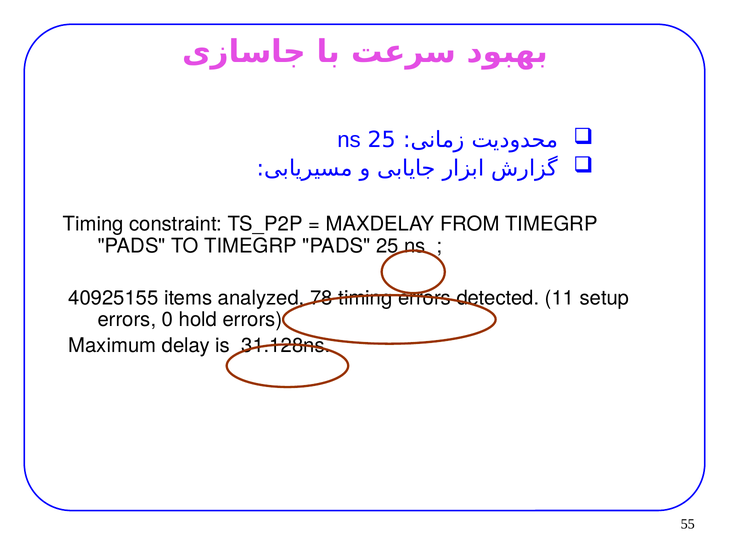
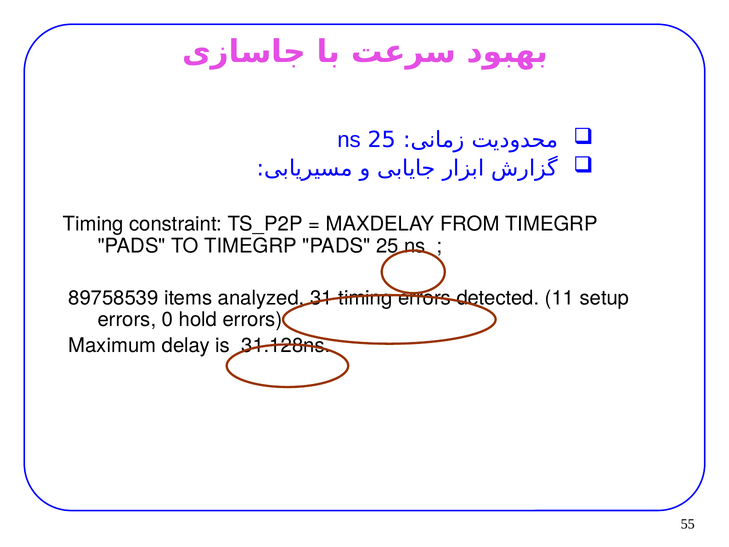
40925155: 40925155 -> 89758539 (113, 298)
78: 78 -> 31 (321, 298)
